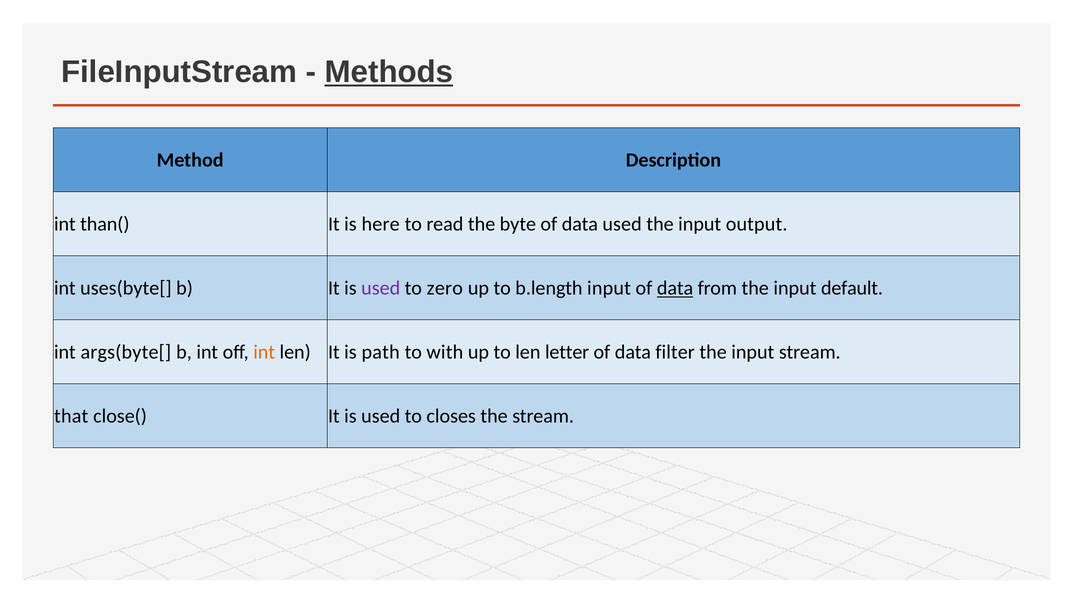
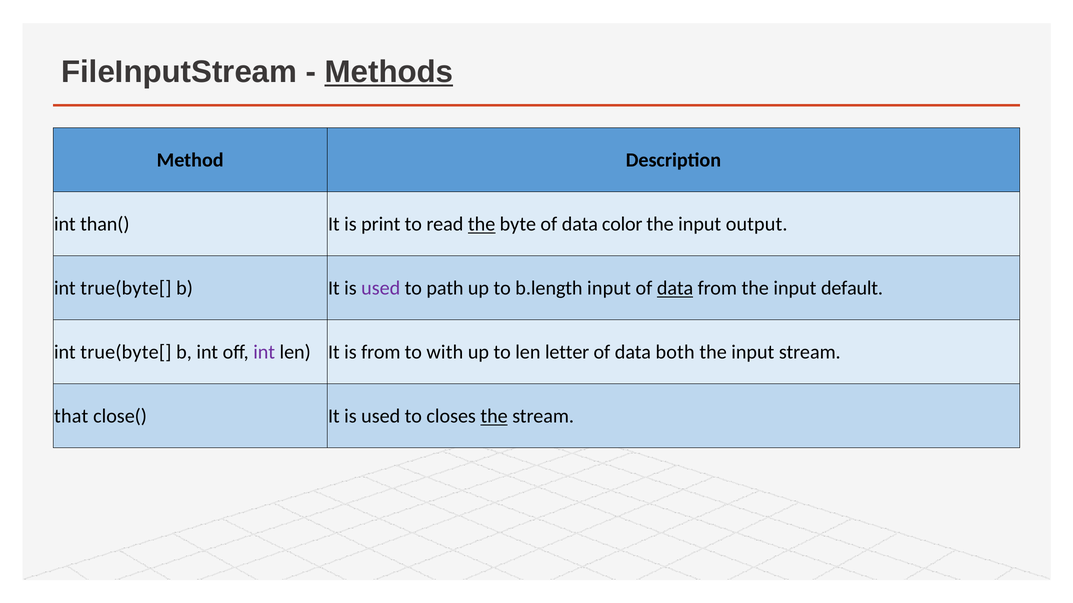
here: here -> print (381, 224)
the underline: none -> present (482, 224)
data used: used -> color (622, 224)
uses(byte[: uses(byte[ -> true(byte[ (126, 289)
zero: zero -> path (445, 289)
args(byte[: args(byte[ -> true(byte[ (126, 353)
int colour: orange -> purple (264, 353)
is path: path -> from (381, 353)
filter: filter -> both (675, 353)
the underline: none -> present (494, 417)
